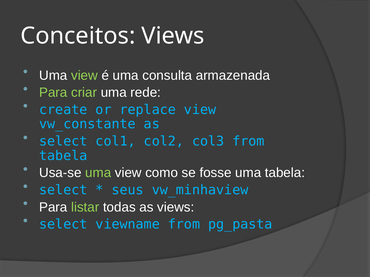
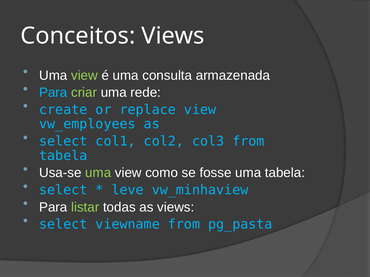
Para colour: light green -> light blue (53, 93)
vw_constante: vw_constante -> vw_employees (87, 124)
seus: seus -> leve (128, 190)
